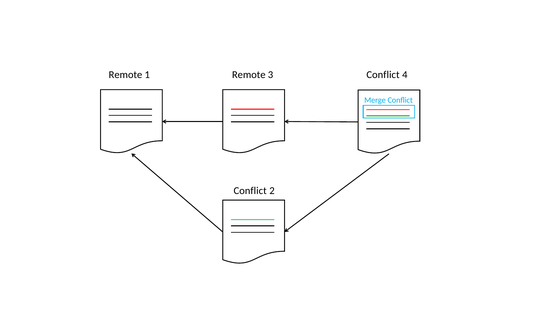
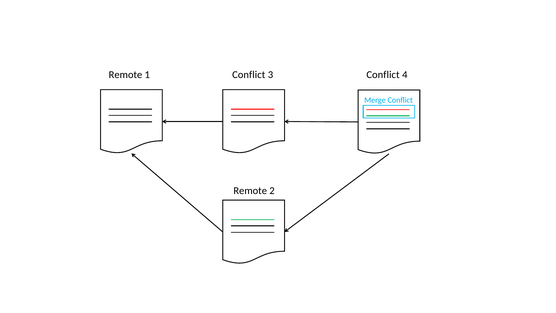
Remote: Remote -> Conflict (249, 75)
Conflict: Conflict -> Remote (250, 191)
